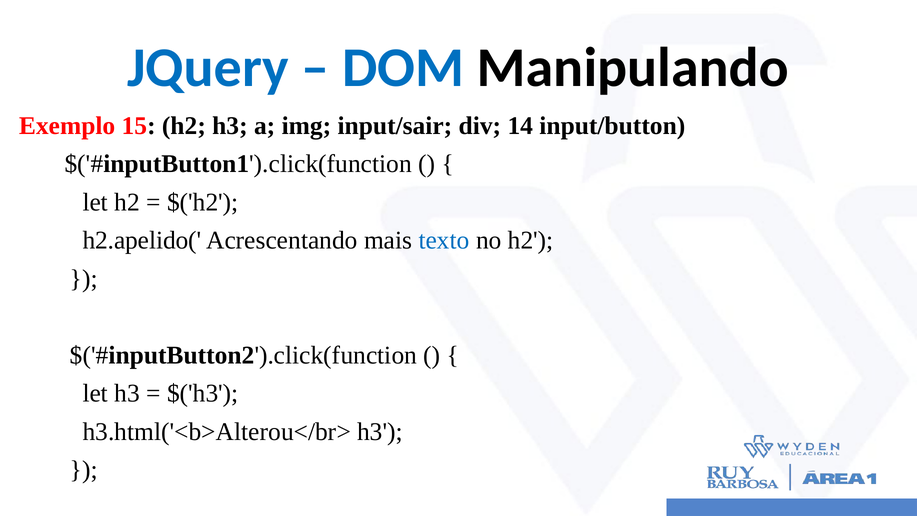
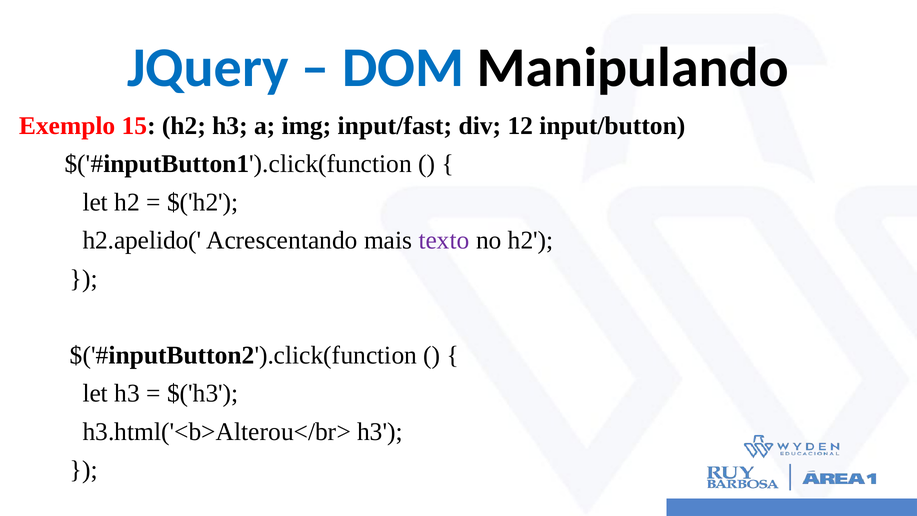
input/sair: input/sair -> input/fast (395, 126)
14: 14 -> 12 (520, 126)
texto colour: blue -> purple (444, 240)
